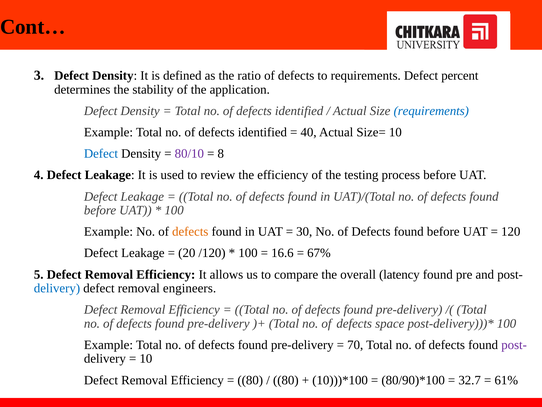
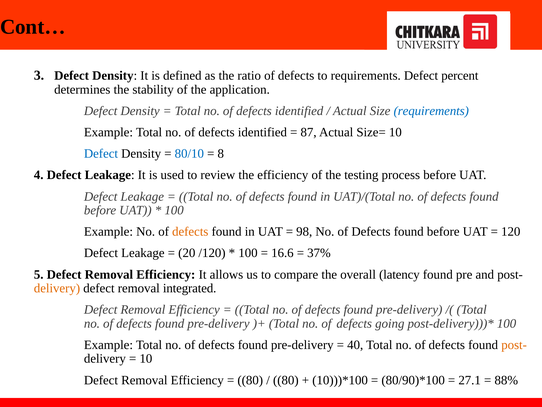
40: 40 -> 87 (309, 132)
80/10 colour: purple -> blue (189, 153)
30: 30 -> 98 (304, 231)
67%: 67% -> 37% (319, 253)
delivery colour: blue -> orange (57, 288)
engineers: engineers -> integrated (190, 288)
space: space -> going (390, 323)
70: 70 -> 40 (355, 344)
post- colour: purple -> orange (514, 344)
32.7: 32.7 -> 27.1 (470, 380)
61%: 61% -> 88% (506, 380)
